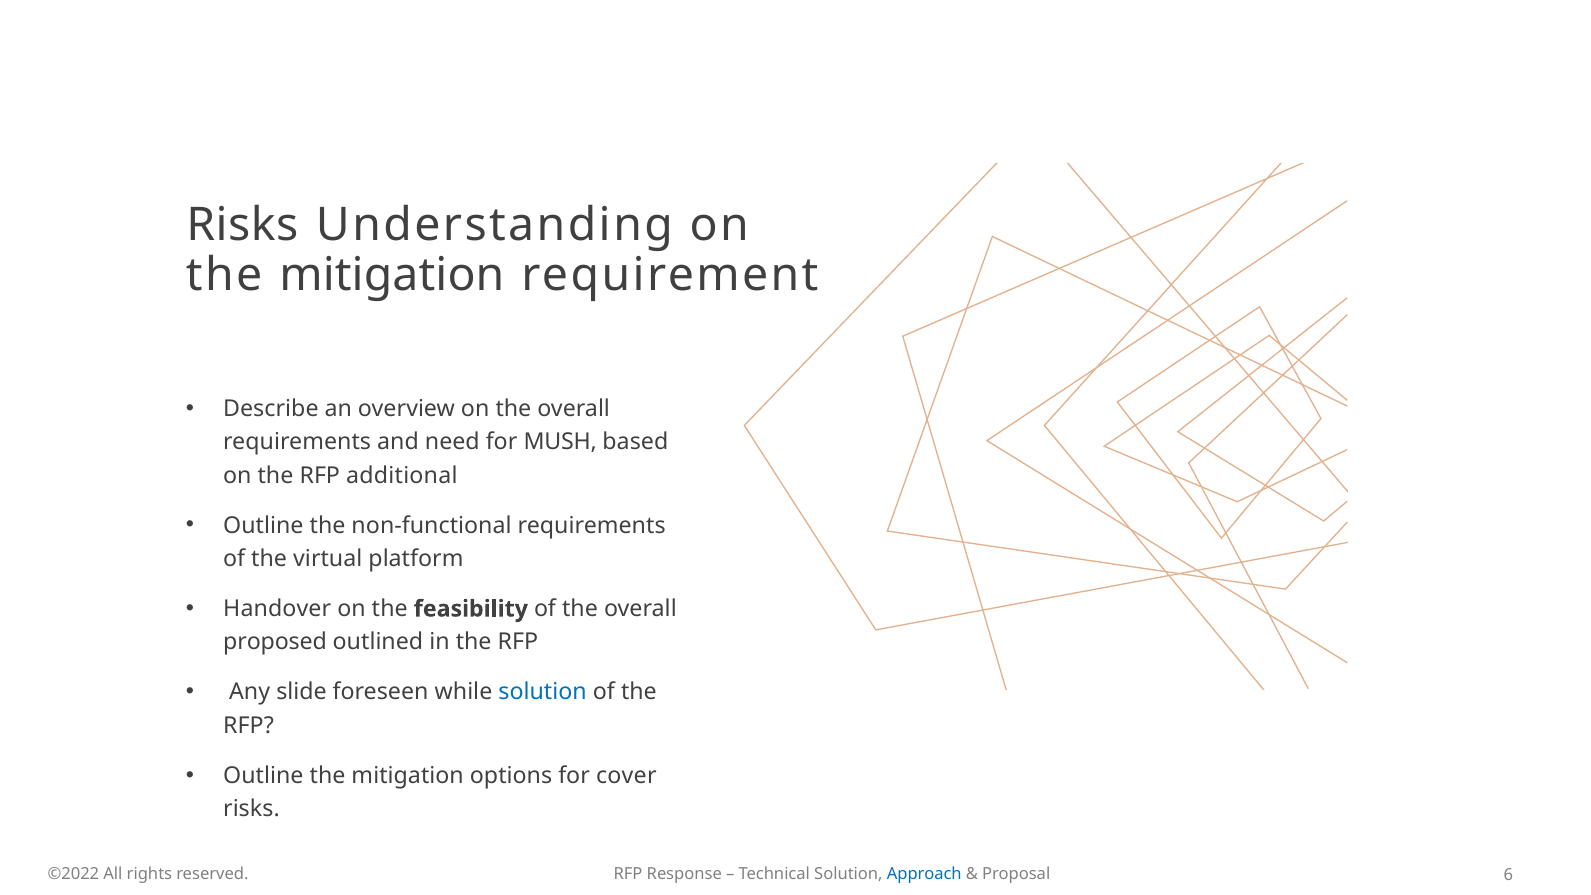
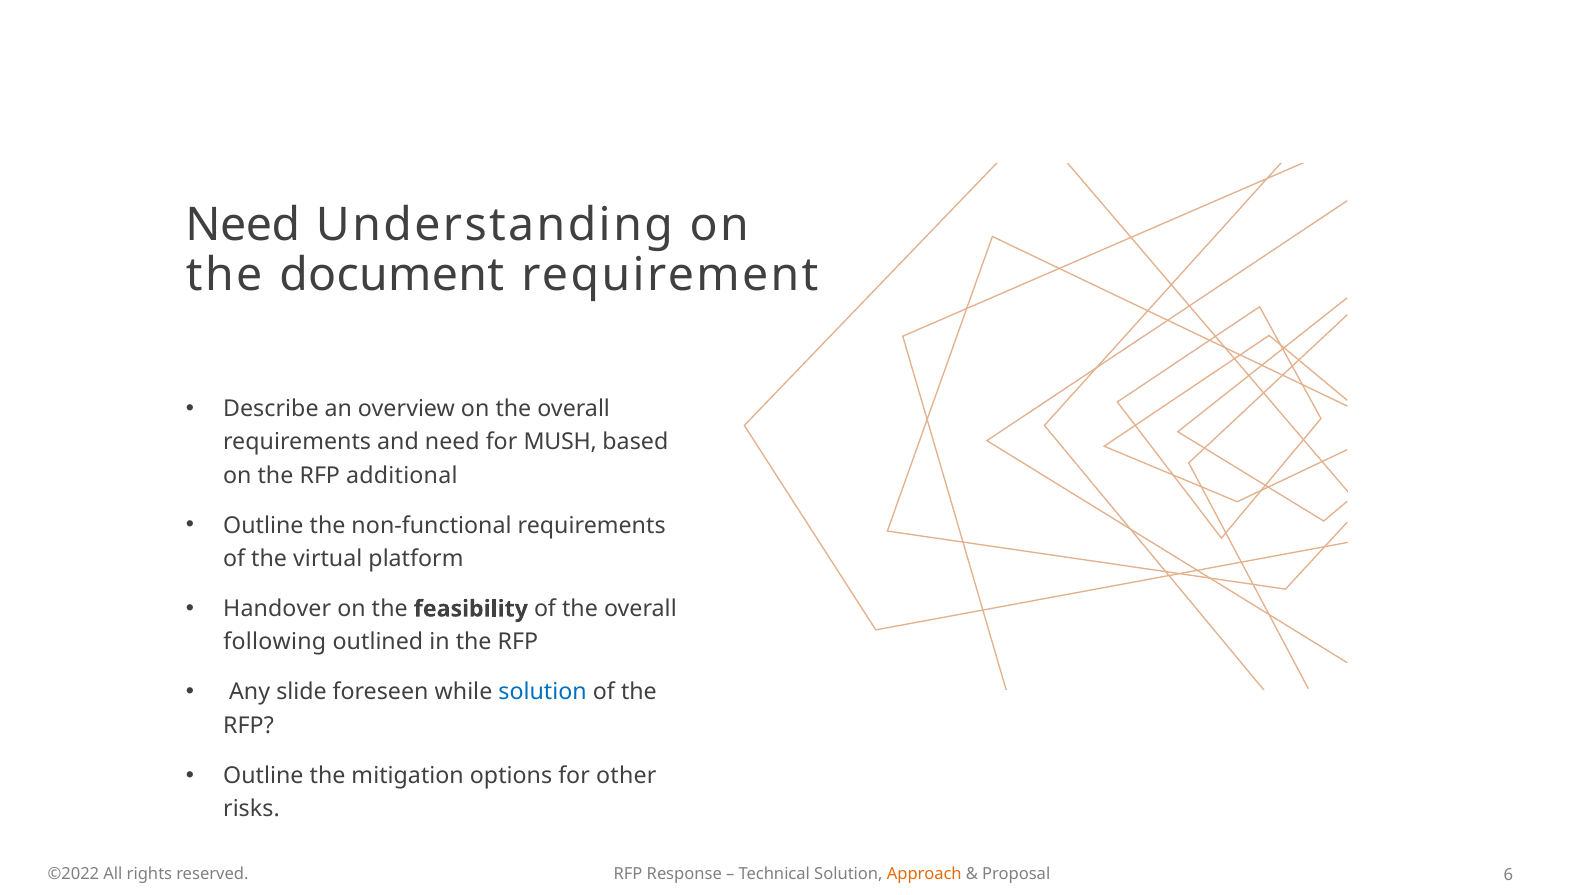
Risks: Risks -> Need (243, 225)
mitigation: mitigation -> document (392, 275)
proposed: proposed -> following (275, 642)
cover: cover -> other (626, 776)
Approach colour: blue -> orange (924, 874)
